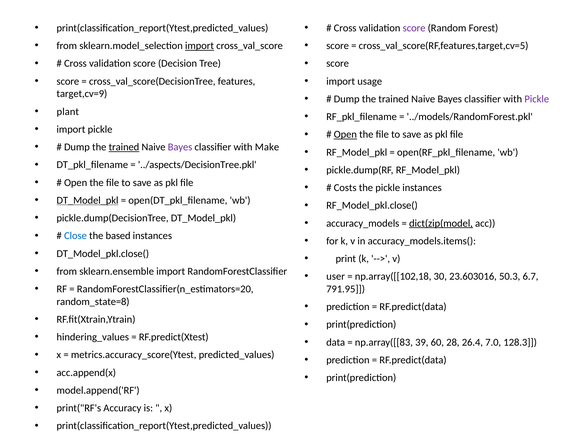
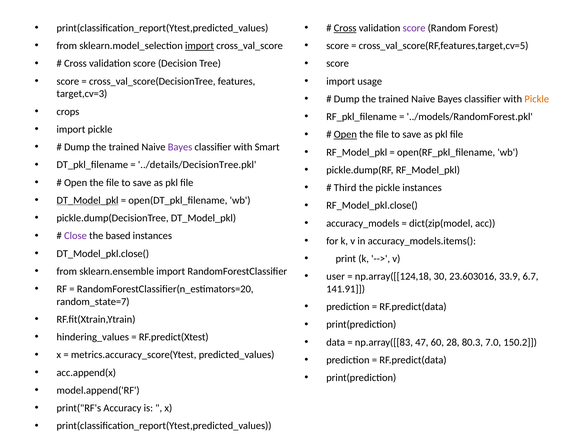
Cross underline: none -> present (345, 28)
target,cv=9: target,cv=9 -> target,cv=3 (82, 94)
Pickle colour: purple -> orange (537, 99)
plant: plant -> crops (68, 112)
trained underline: present -> none (124, 147)
Make: Make -> Smart (267, 147)
../aspects/DecisionTree.pkl: ../aspects/DecisionTree.pkl -> ../details/DecisionTree.pkl (197, 165)
Costs: Costs -> Third (345, 188)
dict(zip(model underline: present -> none (441, 223)
Close colour: blue -> purple (75, 236)
np.array([[102,18: np.array([[102,18 -> np.array([[124,18 (393, 276)
50.3: 50.3 -> 33.9 (510, 276)
791.95: 791.95 -> 141.91 (346, 289)
random_state=8: random_state=8 -> random_state=7 (93, 302)
39: 39 -> 47 (422, 342)
26.4: 26.4 -> 80.3 (472, 342)
128.3: 128.3 -> 150.2 (520, 342)
